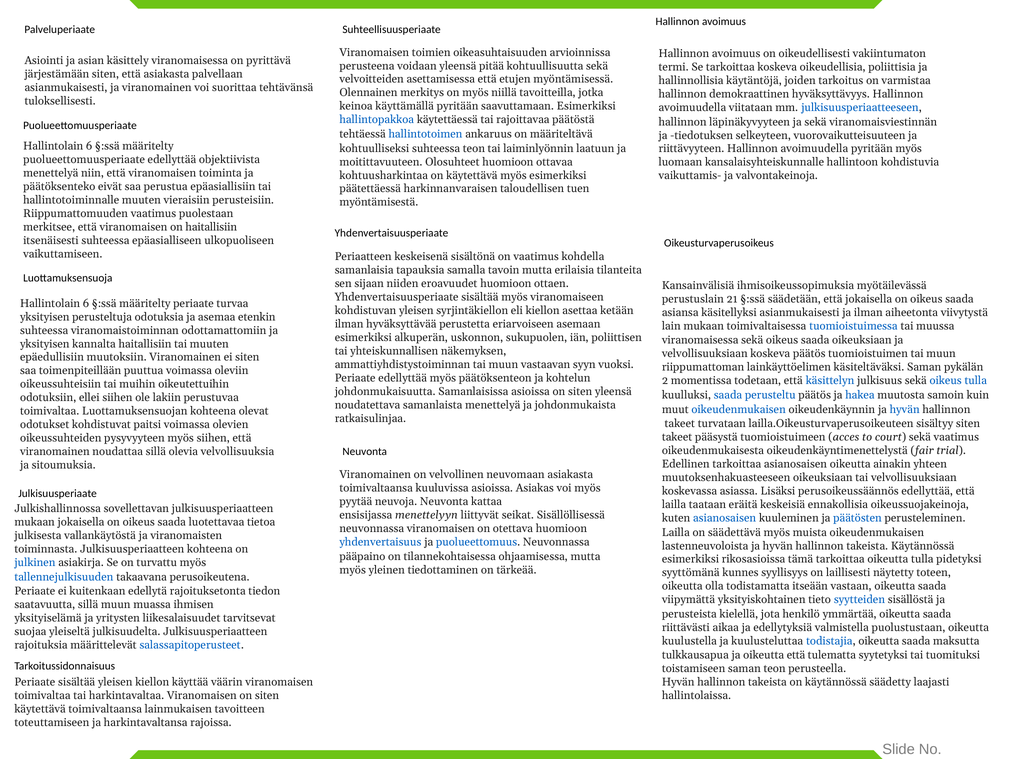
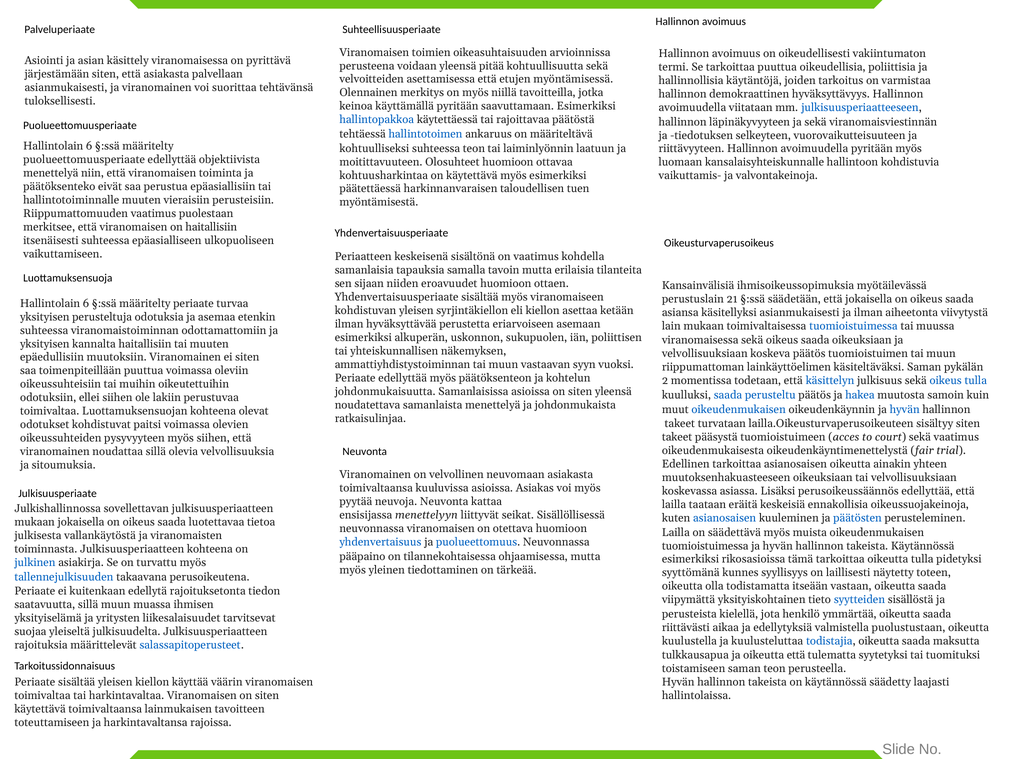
tarkoittaa koskeva: koskeva -> puuttua (777, 67)
lastenneuvoloista: lastenneuvoloista -> tuomioistuimessa (705, 546)
